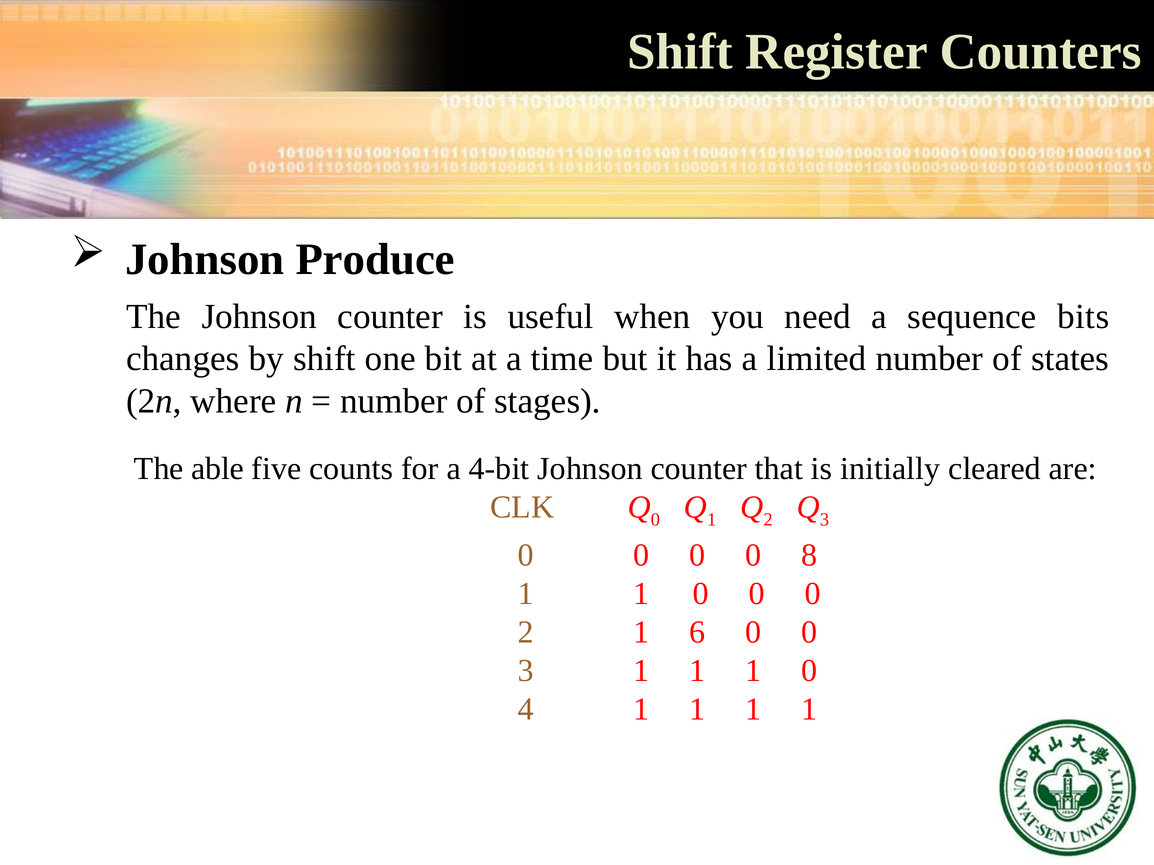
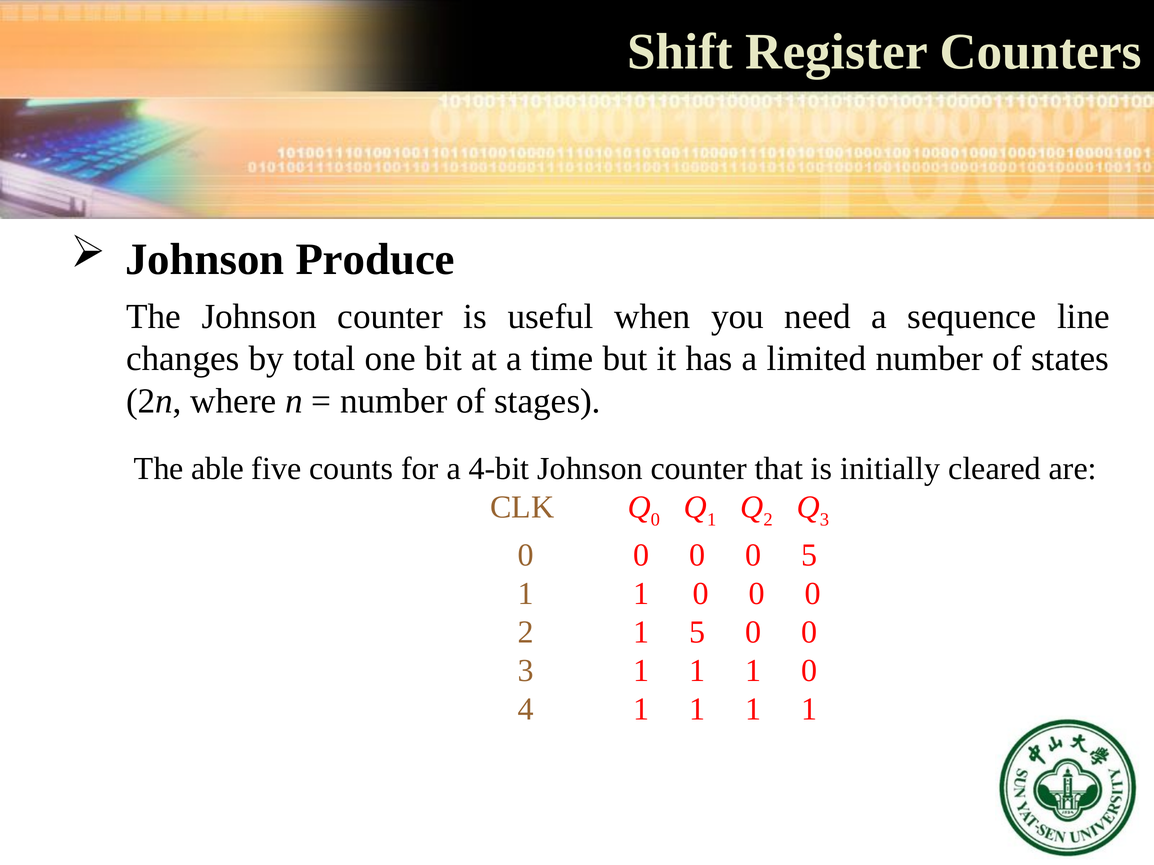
bits: bits -> line (1083, 317)
by shift: shift -> total (324, 359)
0 8: 8 -> 5 (810, 556)
1 6: 6 -> 5 (697, 632)
